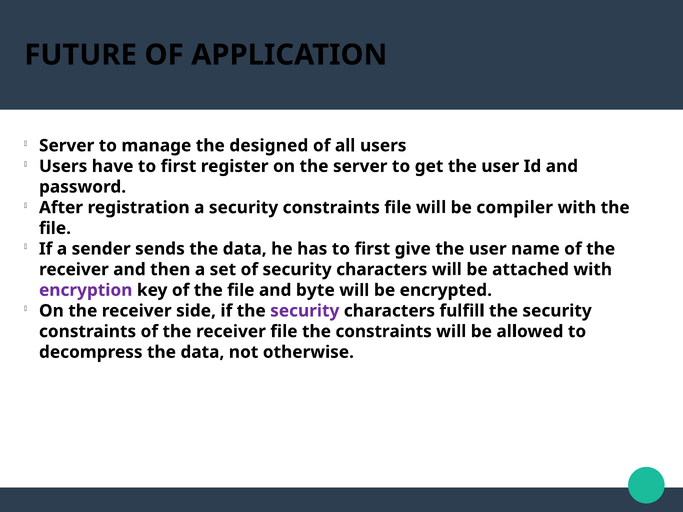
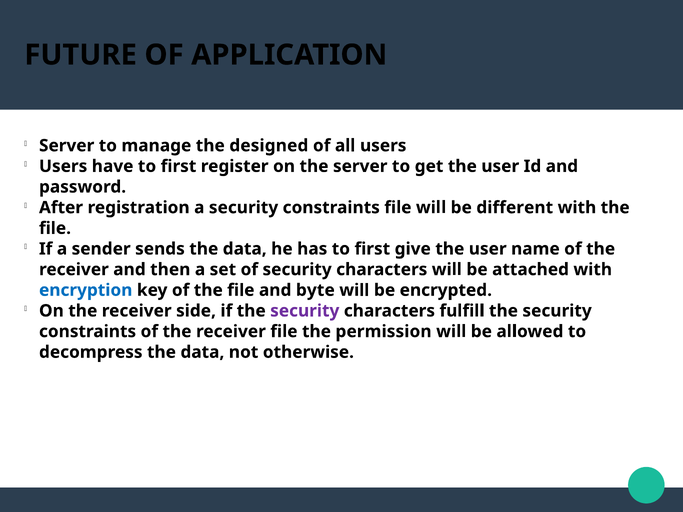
compiler: compiler -> different (515, 208)
encryption colour: purple -> blue (86, 290)
the constraints: constraints -> permission (384, 332)
